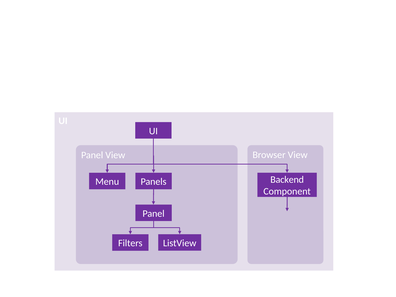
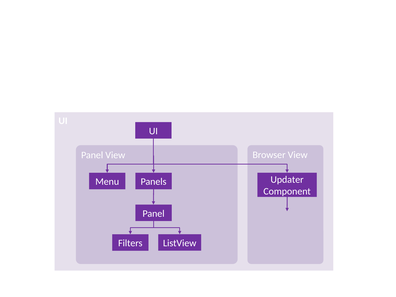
Backend: Backend -> Updater (287, 180)
